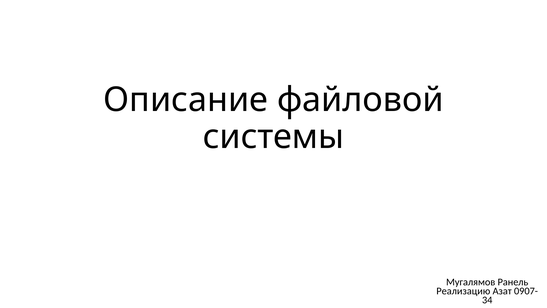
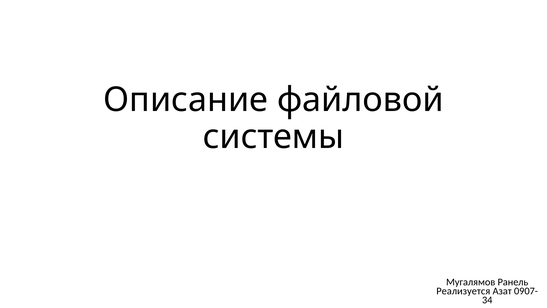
Реализацию: Реализацию -> Реализуется (463, 291)
